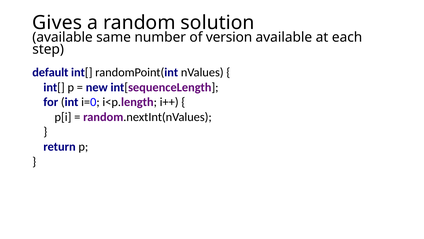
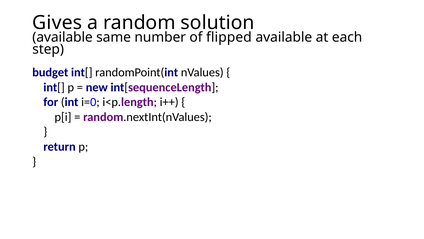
version: version -> flipped (229, 37)
default: default -> budget (50, 72)
